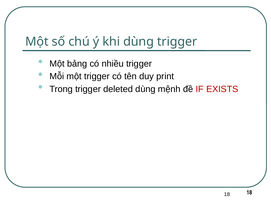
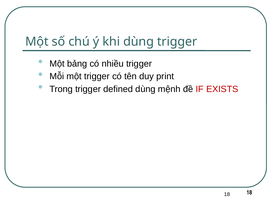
deleted: deleted -> defined (118, 89)
